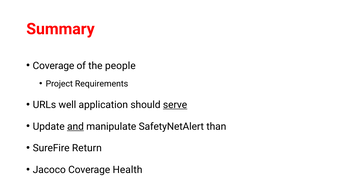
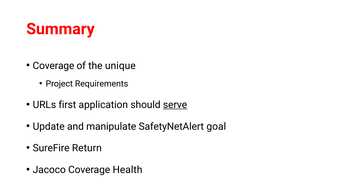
people: people -> unique (120, 66)
well: well -> first (67, 105)
and underline: present -> none (75, 126)
than: than -> goal (216, 126)
